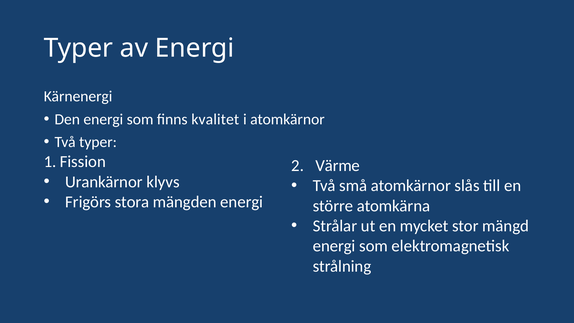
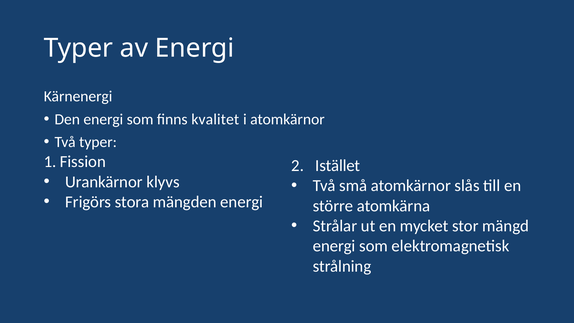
Värme: Värme -> Istället (338, 166)
